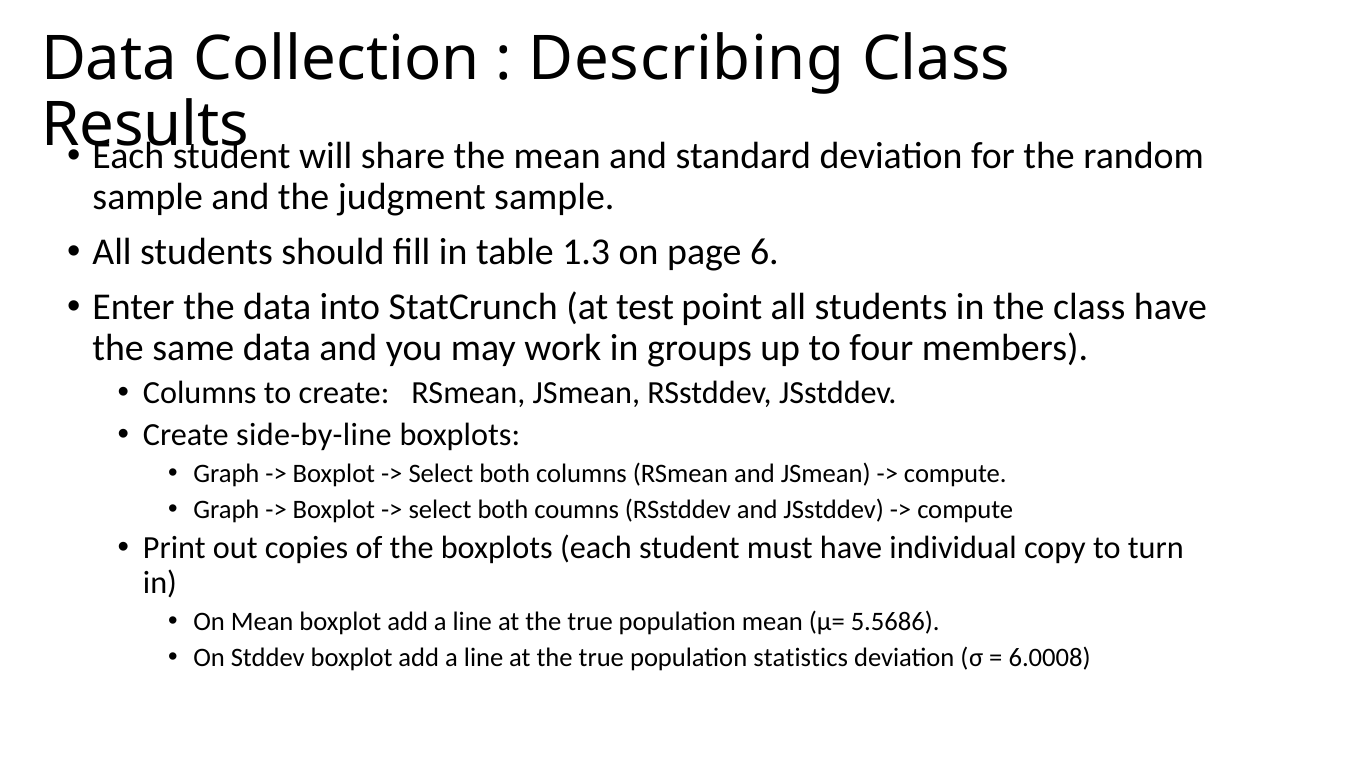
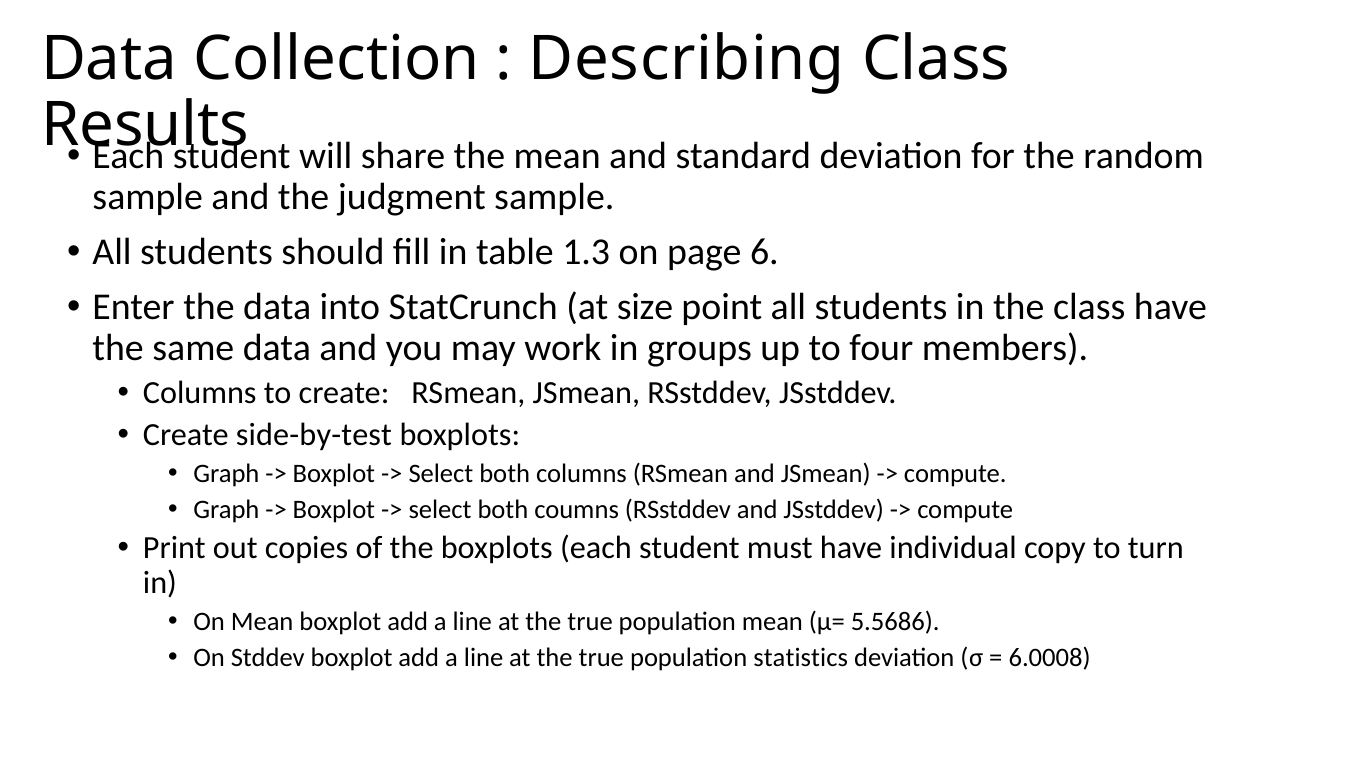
test: test -> size (645, 307)
side-by-line: side-by-line -> side-by-test (314, 435)
